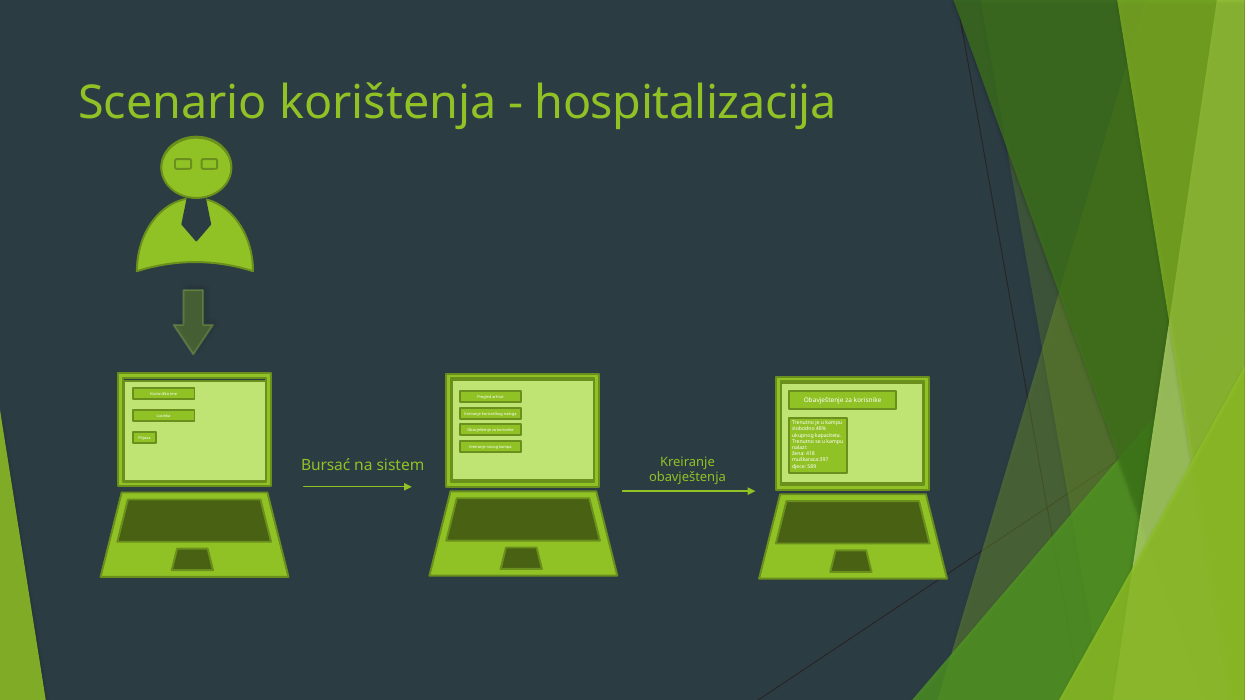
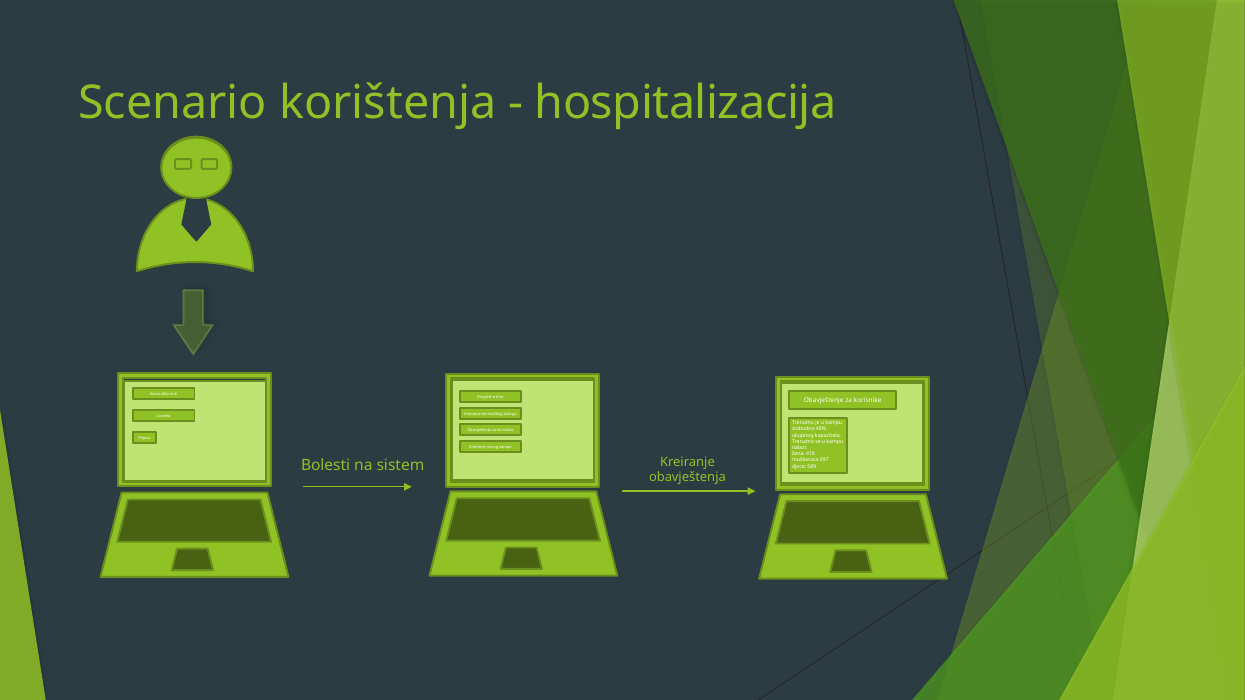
Bursać: Bursać -> Bolesti (326, 465)
